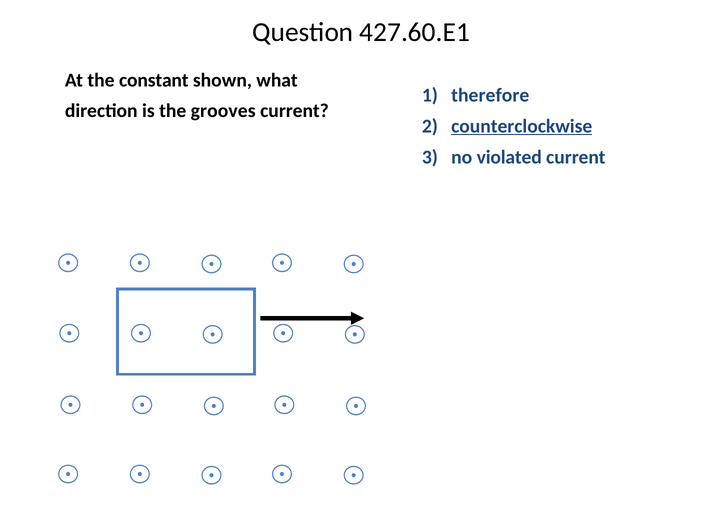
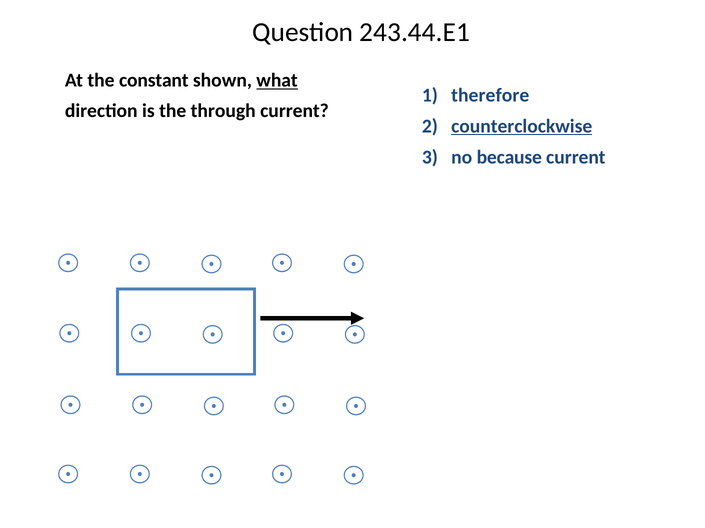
427.60.E1: 427.60.E1 -> 243.44.E1 (415, 32)
what underline: none -> present (277, 81)
grooves: grooves -> through (223, 111)
violated: violated -> because (509, 157)
